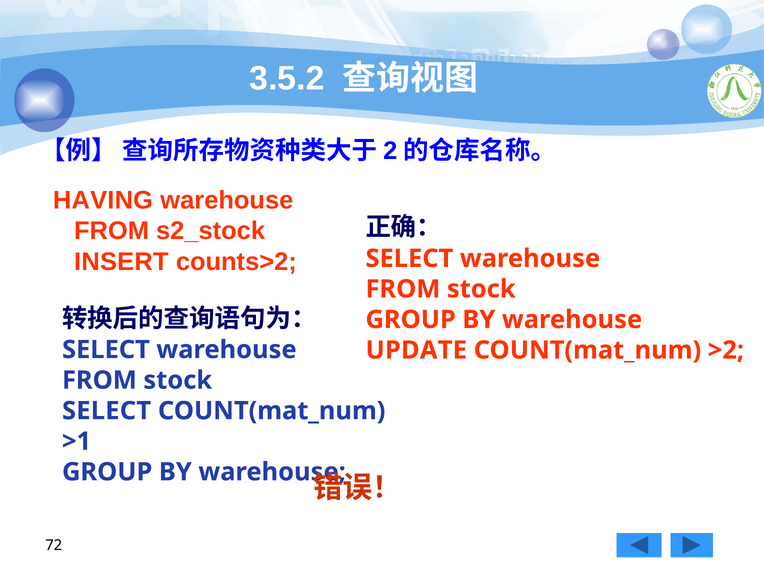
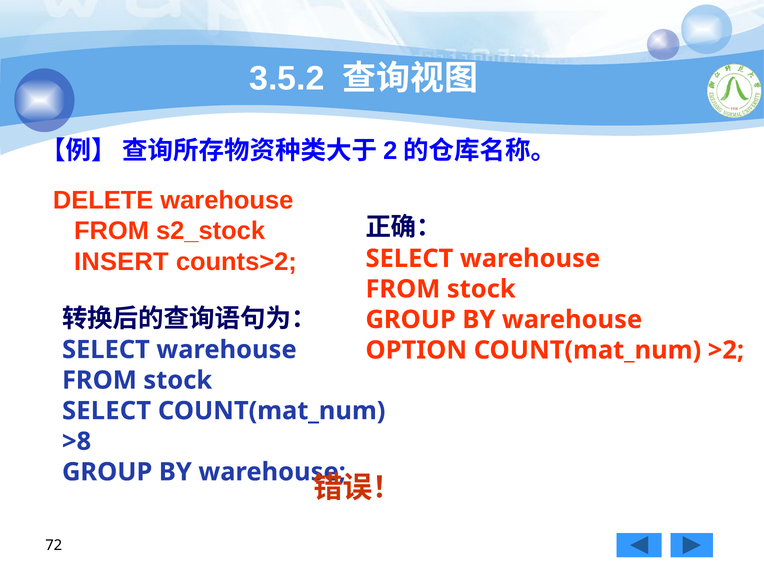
HAVING: HAVING -> DELETE (103, 201)
UPDATE: UPDATE -> OPTION (416, 350)
>1: >1 -> >8 (77, 441)
